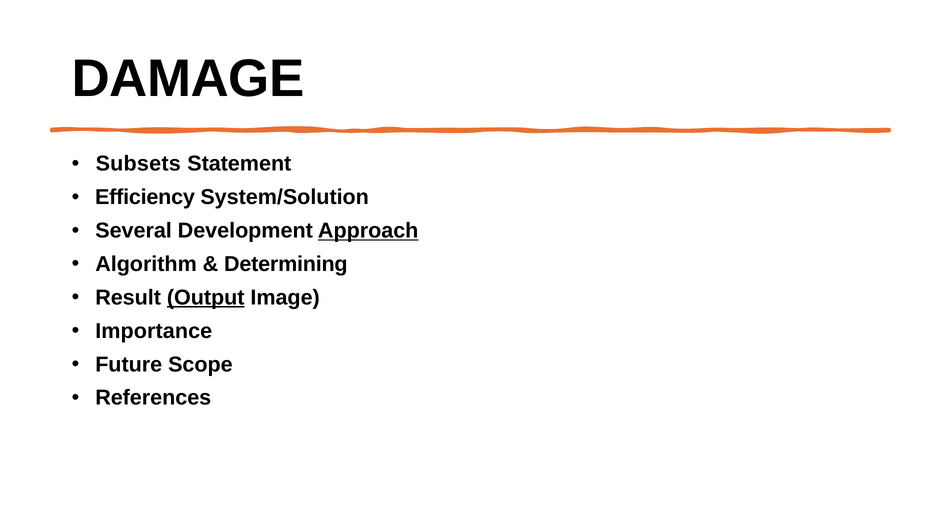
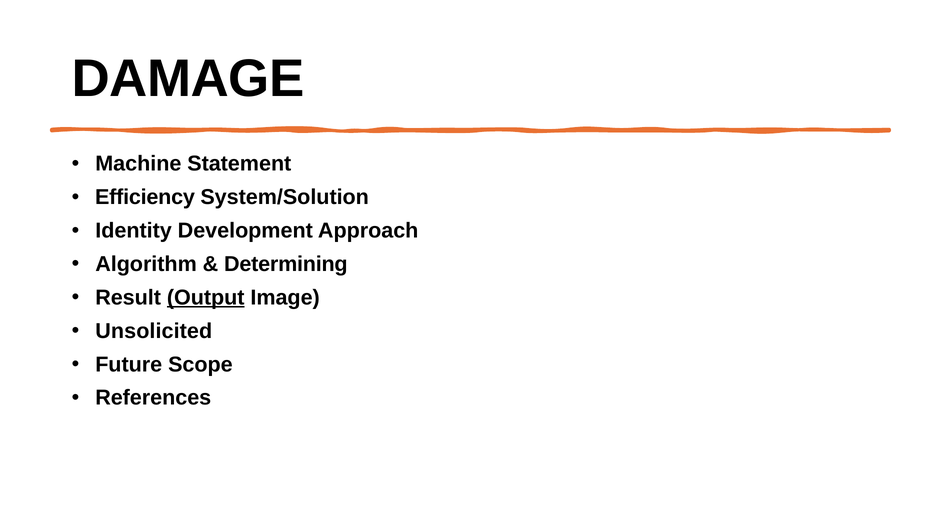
Subsets: Subsets -> Machine (138, 164)
Several: Several -> Identity (134, 231)
Approach underline: present -> none (368, 231)
Importance: Importance -> Unsolicited (154, 331)
